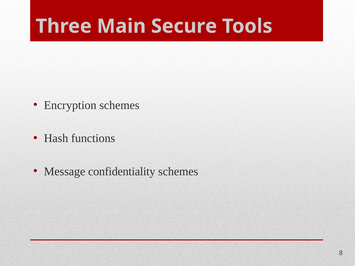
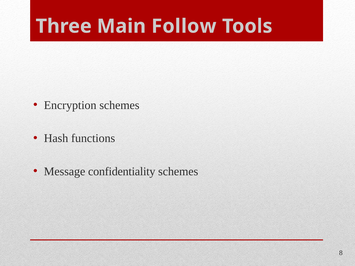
Secure: Secure -> Follow (184, 26)
